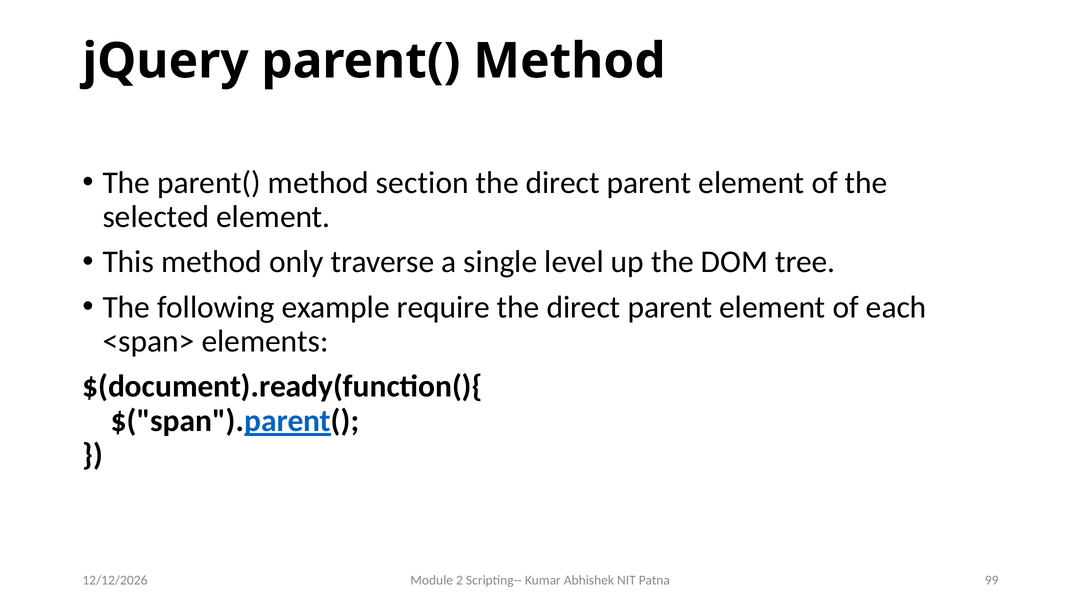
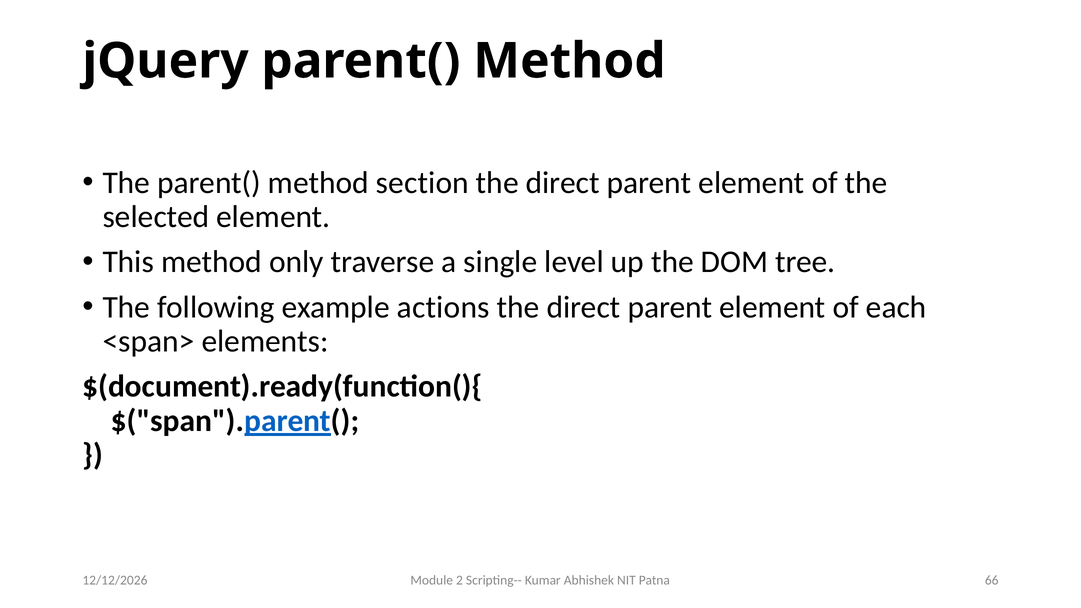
require: require -> actions (443, 307)
99: 99 -> 66 (992, 581)
